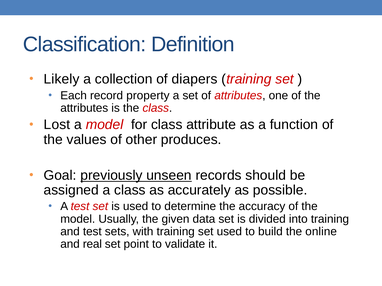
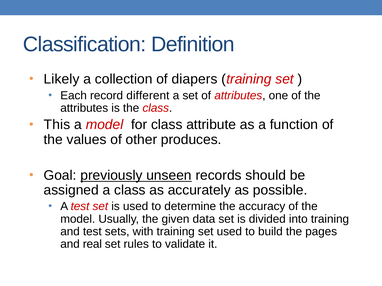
property: property -> different (148, 96)
Lost: Lost -> This (57, 125)
online: online -> pages (321, 232)
point: point -> rules (136, 245)
